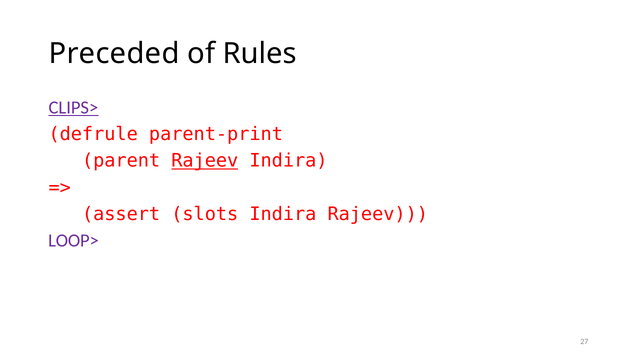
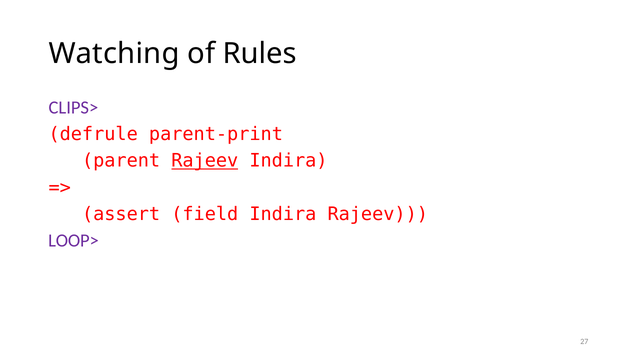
Preceded: Preceded -> Watching (114, 54)
CLIPS> underline: present -> none (73, 108)
slots: slots -> field (205, 214)
